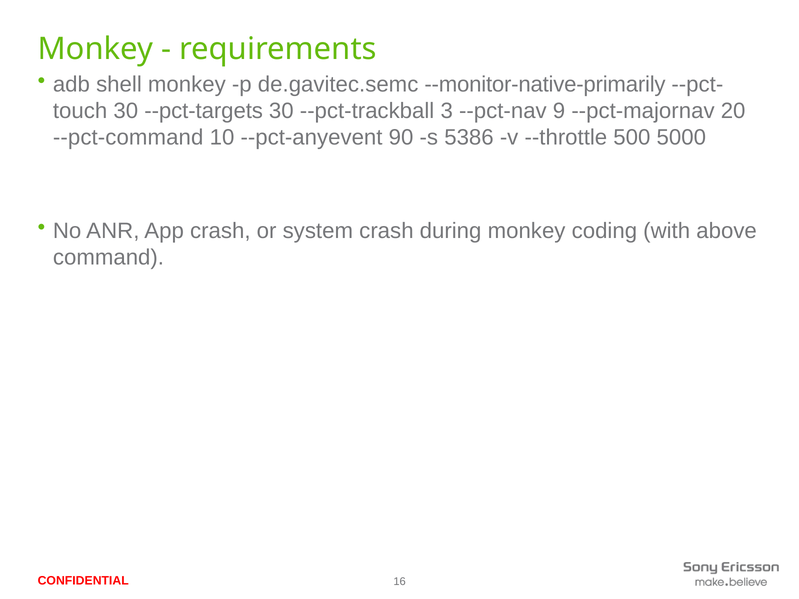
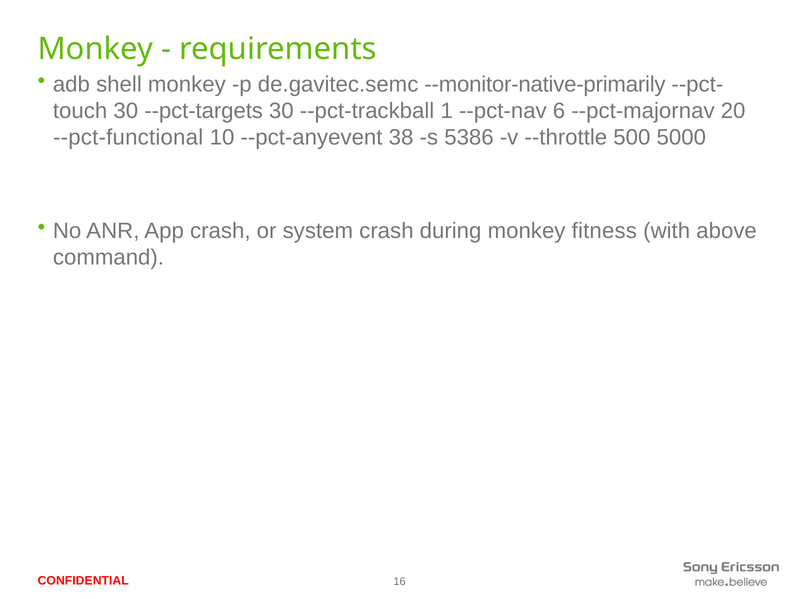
3: 3 -> 1 (447, 111)
9: 9 -> 6 (559, 111)
--pct-command: --pct-command -> --pct-functional (128, 138)
90: 90 -> 38 (401, 138)
coding: coding -> fitness (604, 231)
